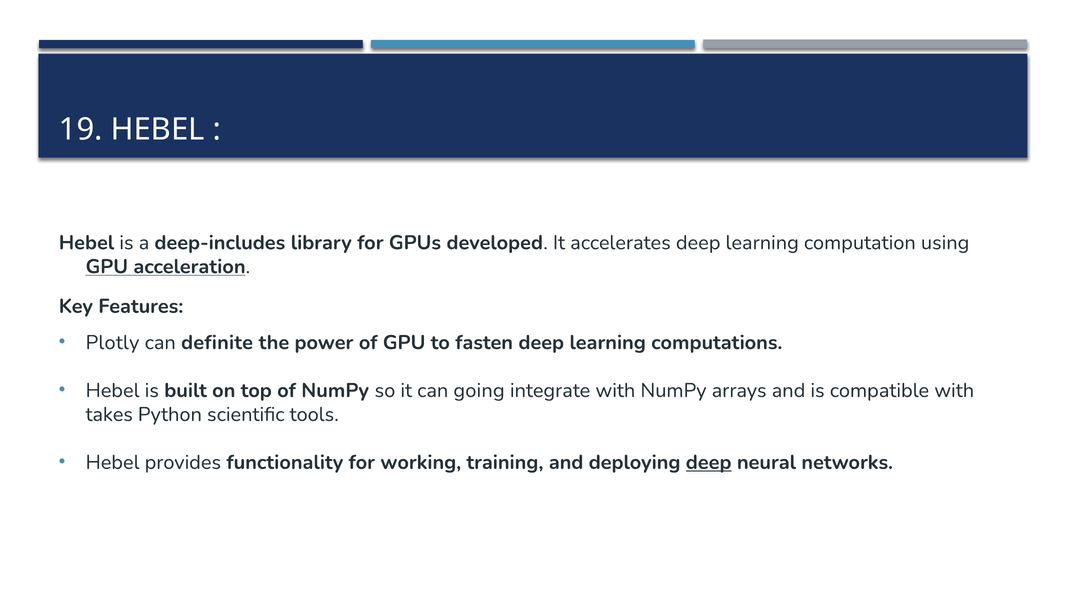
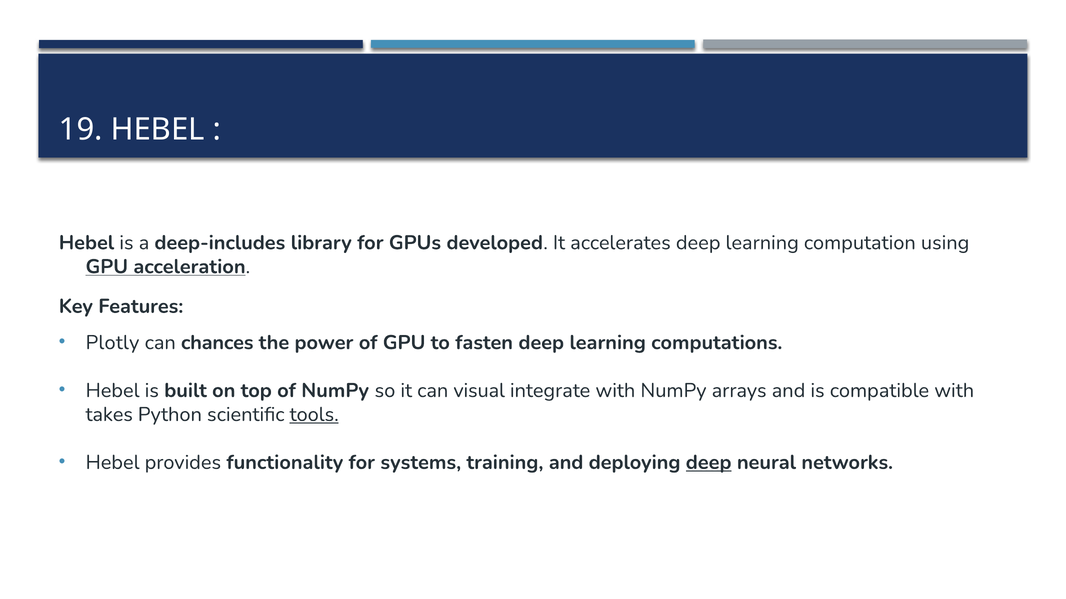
definite: definite -> chances (217, 343)
going: going -> visual (479, 391)
tools underline: none -> present (314, 415)
working: working -> systems (421, 463)
